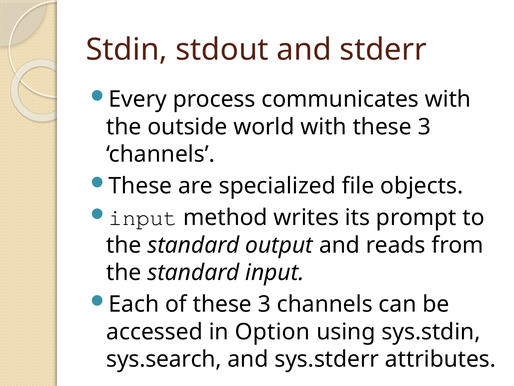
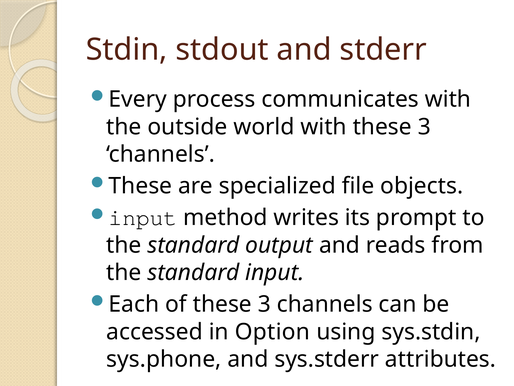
sys.search: sys.search -> sys.phone (164, 359)
